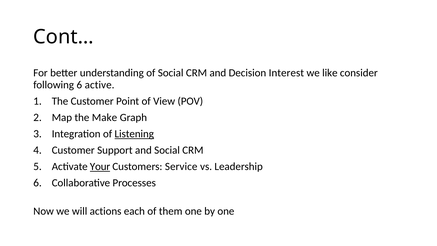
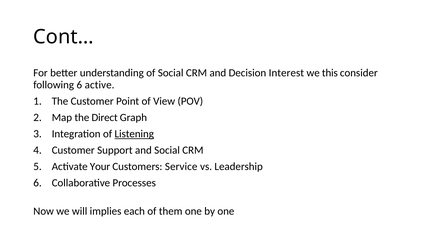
like: like -> this (330, 73)
Make: Make -> Direct (105, 117)
Your underline: present -> none (100, 166)
actions: actions -> implies (106, 211)
